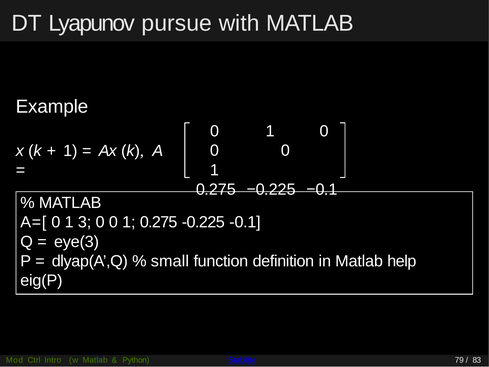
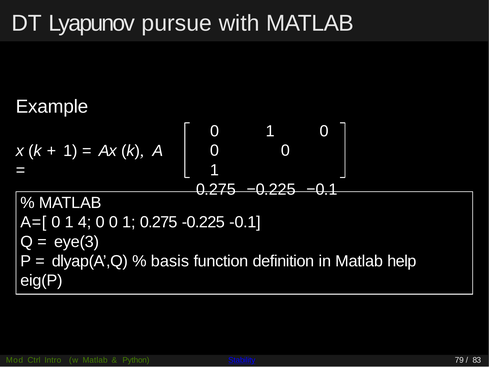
3: 3 -> 4 (85, 222)
small: small -> basis (170, 261)
